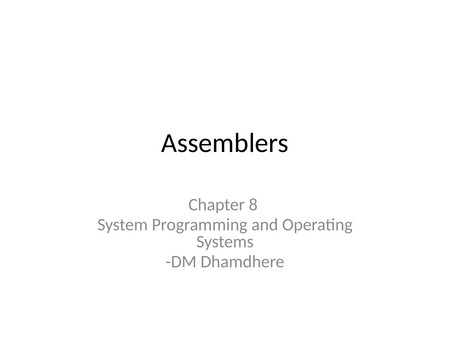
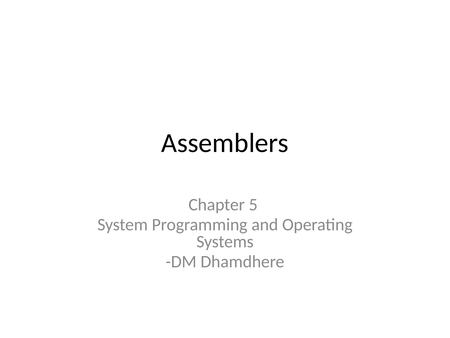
8: 8 -> 5 (253, 205)
